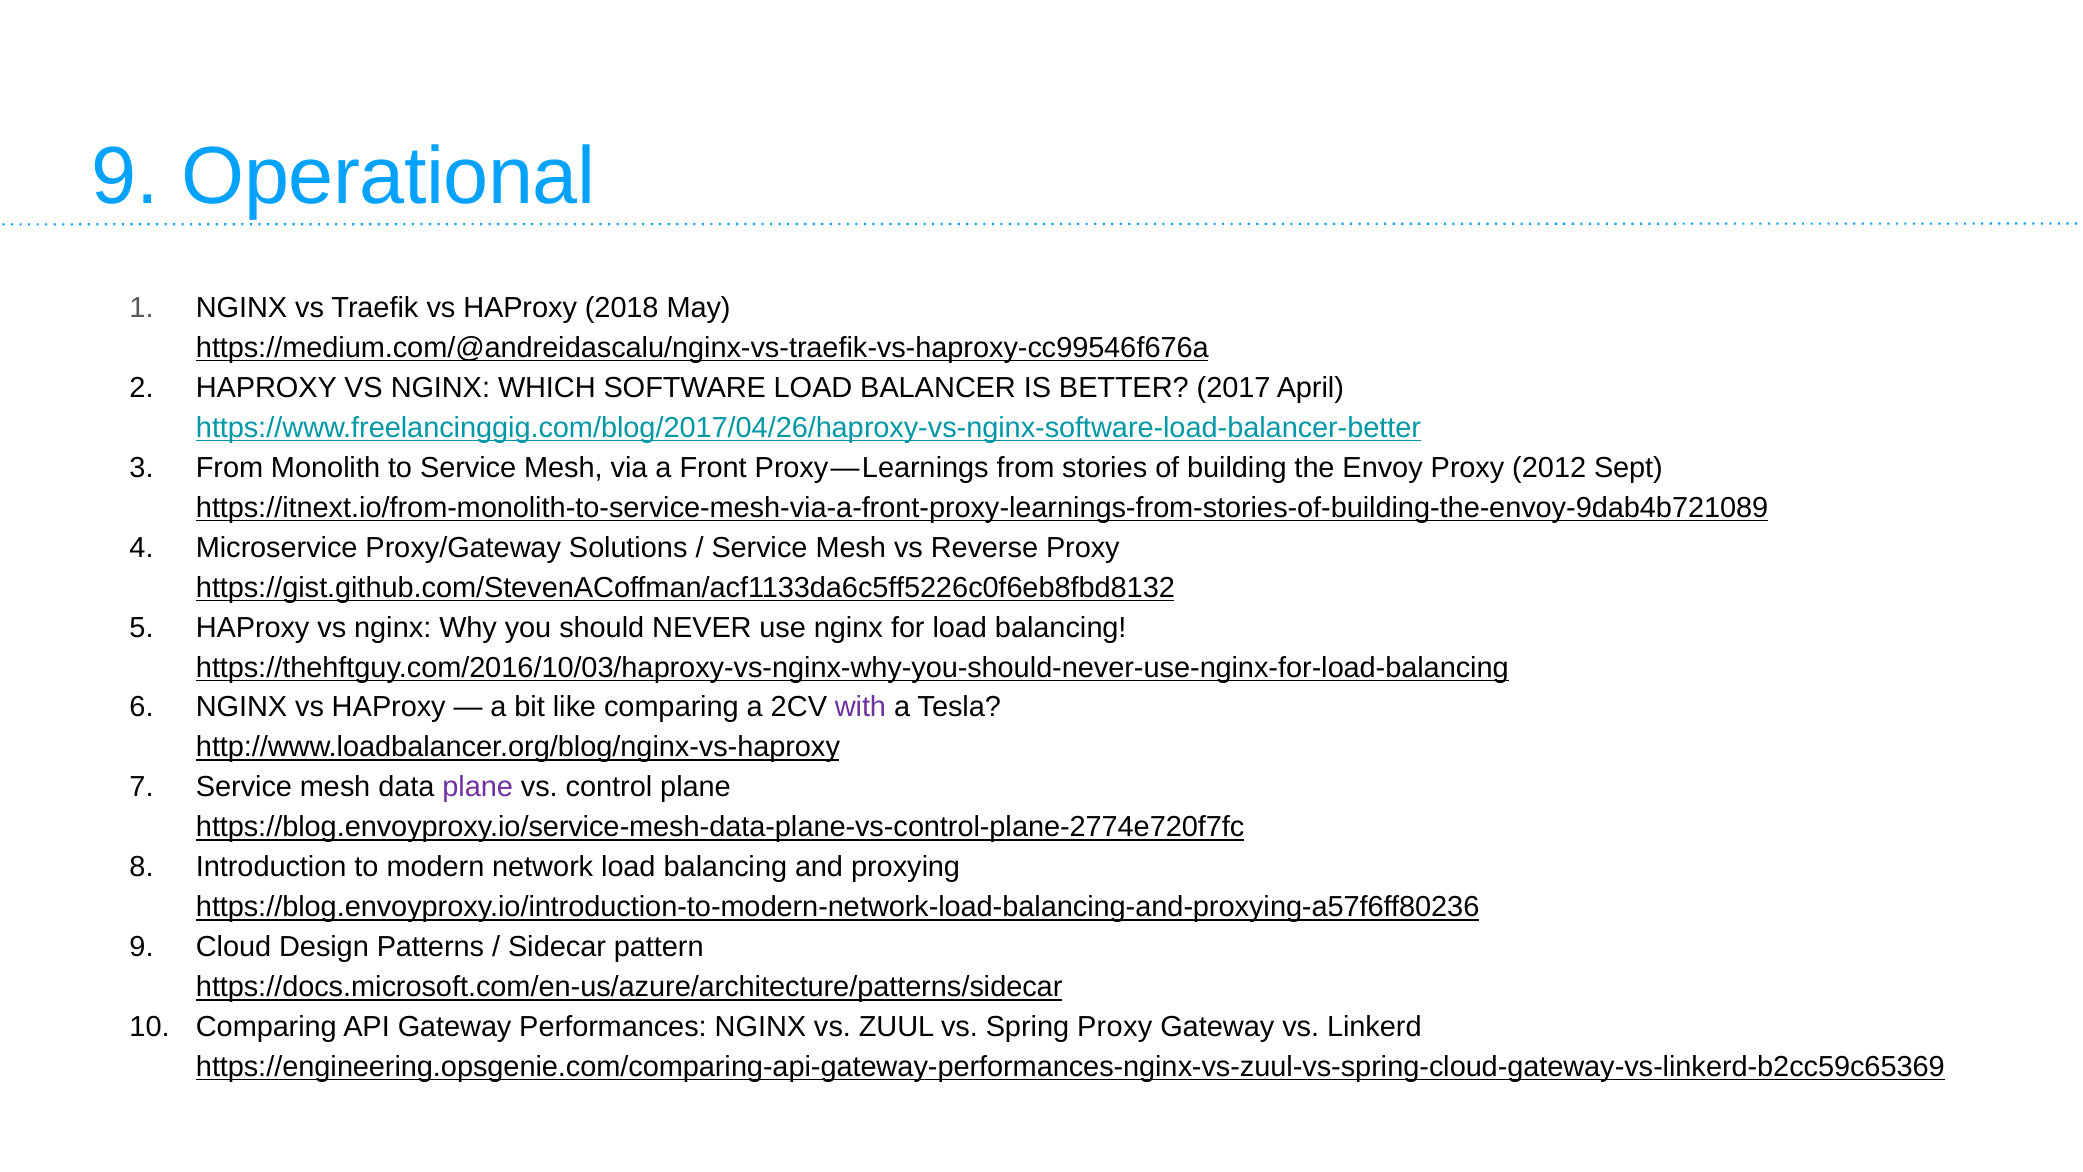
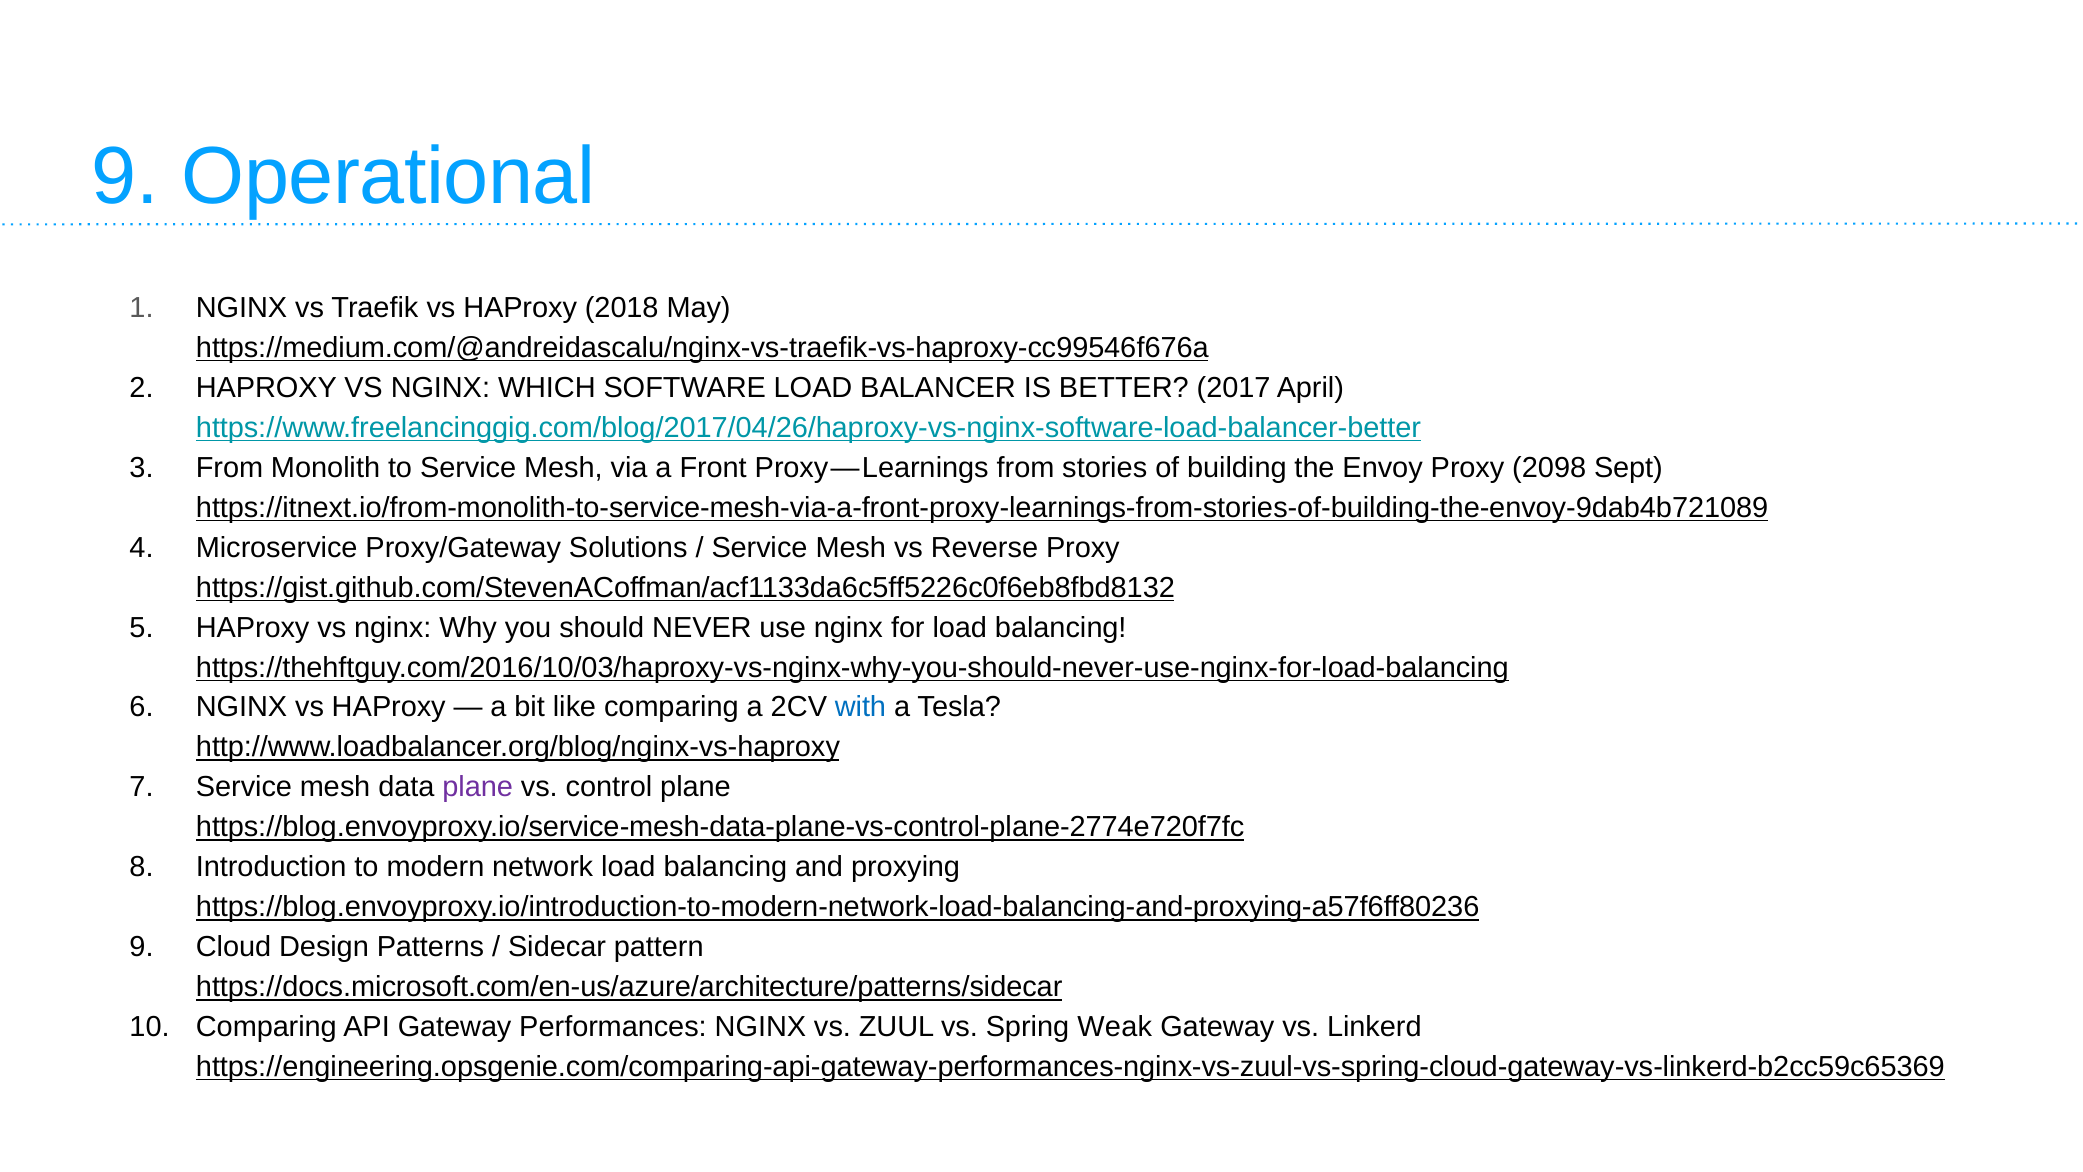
2012: 2012 -> 2098 (1549, 468)
with colour: purple -> blue (860, 707)
Spring Proxy: Proxy -> Weak (1115, 1027)
